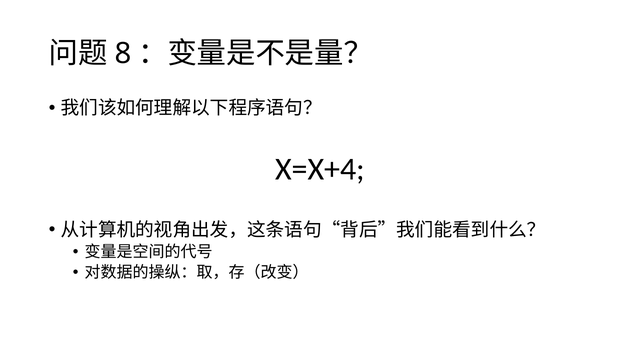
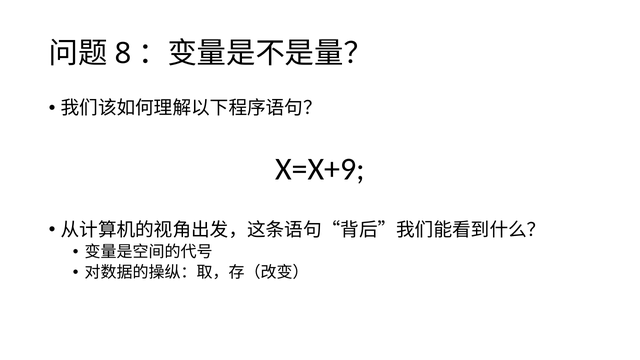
X=X+4: X=X+4 -> X=X+9 (320, 169)
